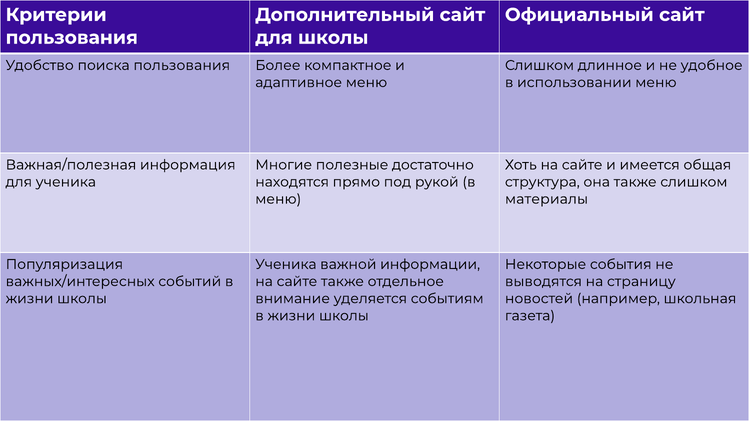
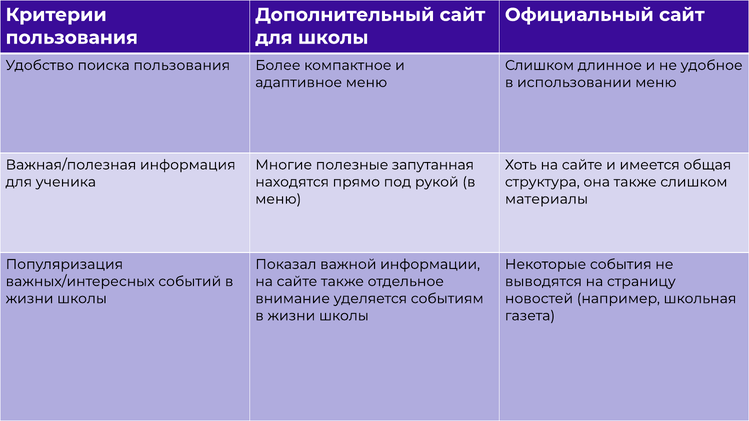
достаточно: достаточно -> запутанная (433, 165)
Ученика: Ученика -> Показал (286, 264)
